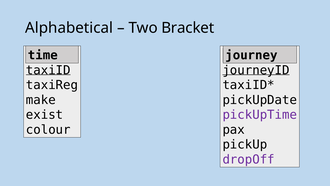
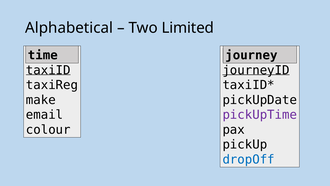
Bracket: Bracket -> Limited (188, 28)
exist: exist -> email (45, 115)
dropOff colour: purple -> blue (249, 159)
